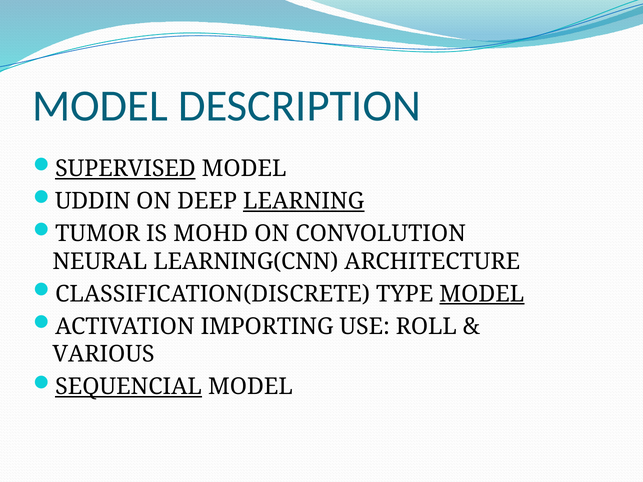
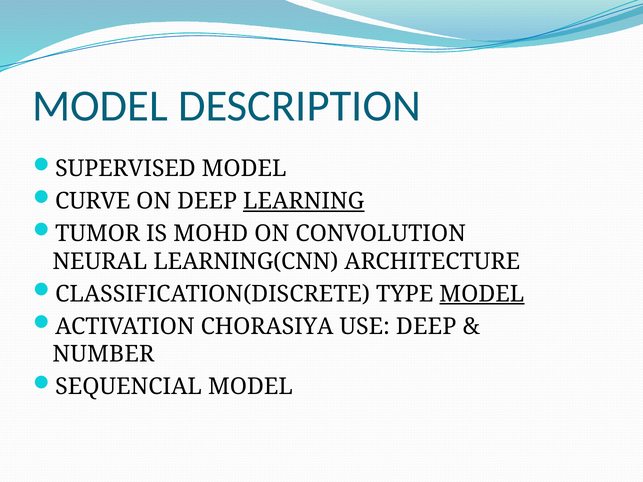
SUPERVISED underline: present -> none (125, 169)
UDDIN: UDDIN -> CURVE (93, 201)
IMPORTING: IMPORTING -> CHORASIYA (267, 327)
USE ROLL: ROLL -> DEEP (426, 327)
VARIOUS: VARIOUS -> NUMBER (103, 354)
SEQUENCIAL underline: present -> none (129, 387)
